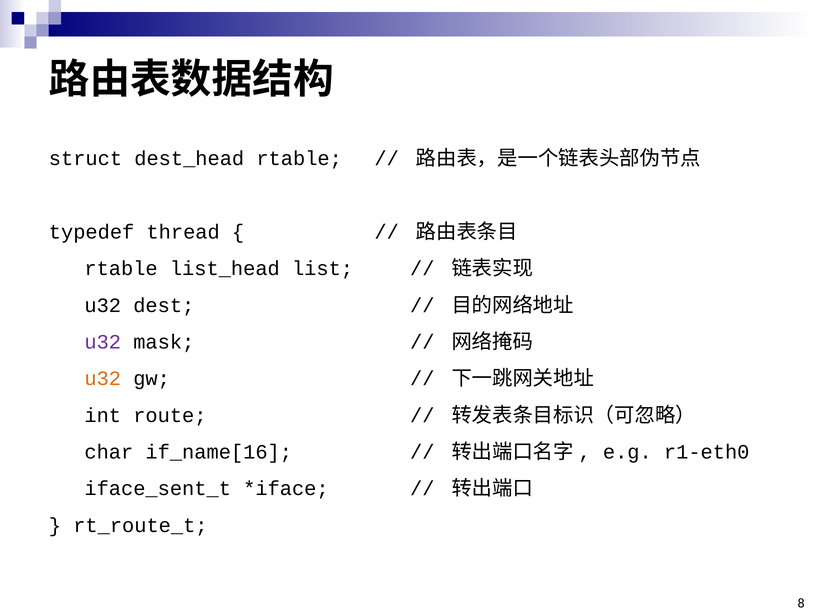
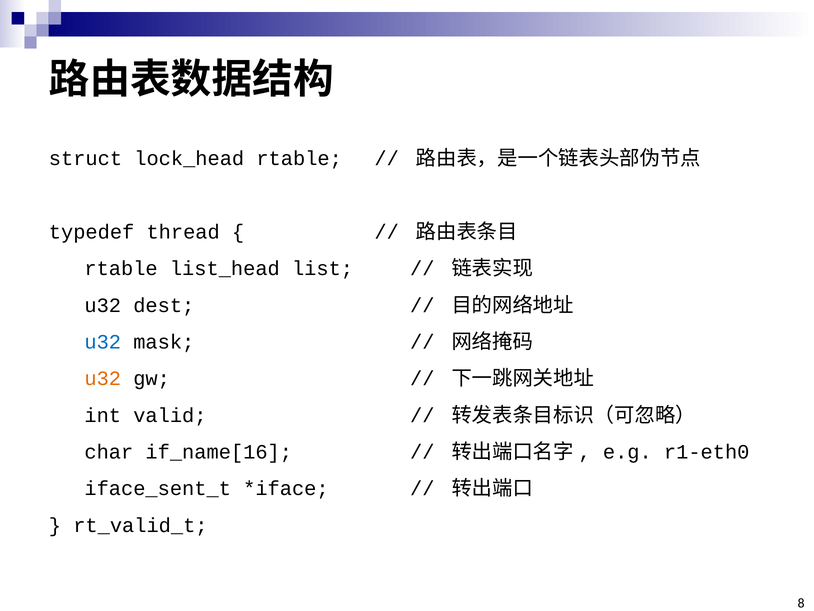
dest_head: dest_head -> lock_head (189, 159)
u32 colour: purple -> blue (103, 342)
route: route -> valid (170, 415)
rt_route_t: rt_route_t -> rt_valid_t (140, 525)
